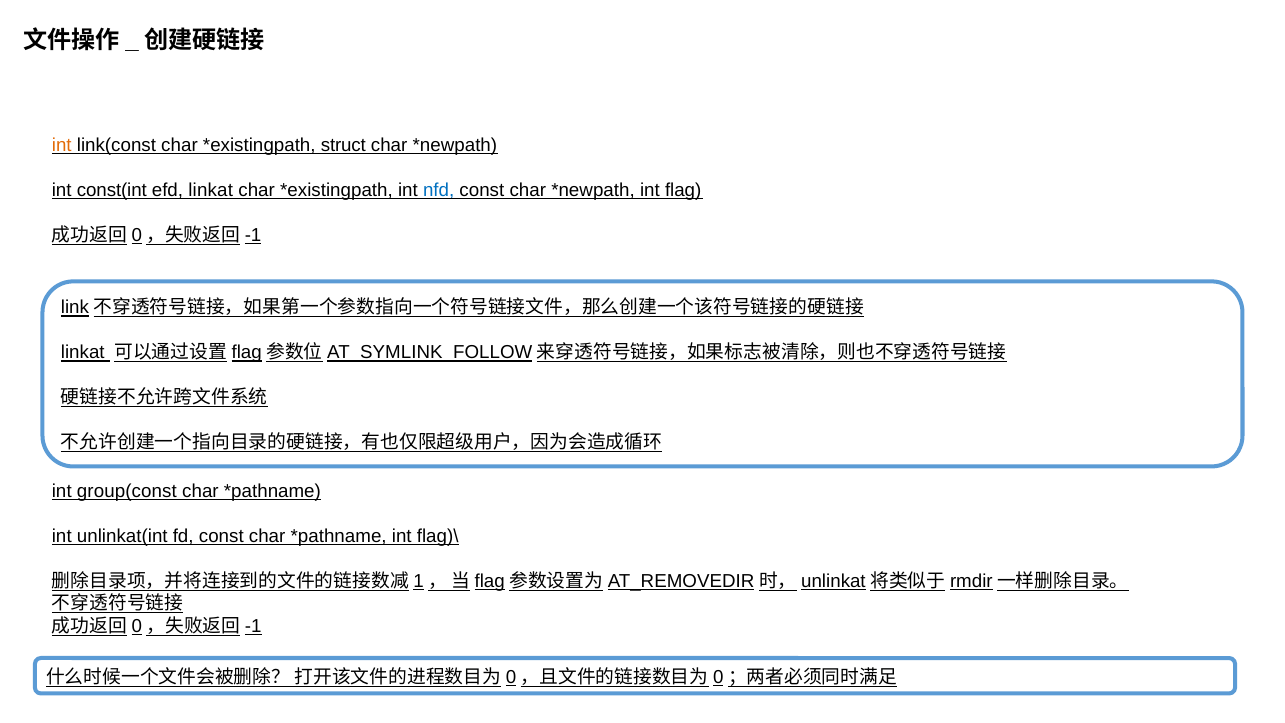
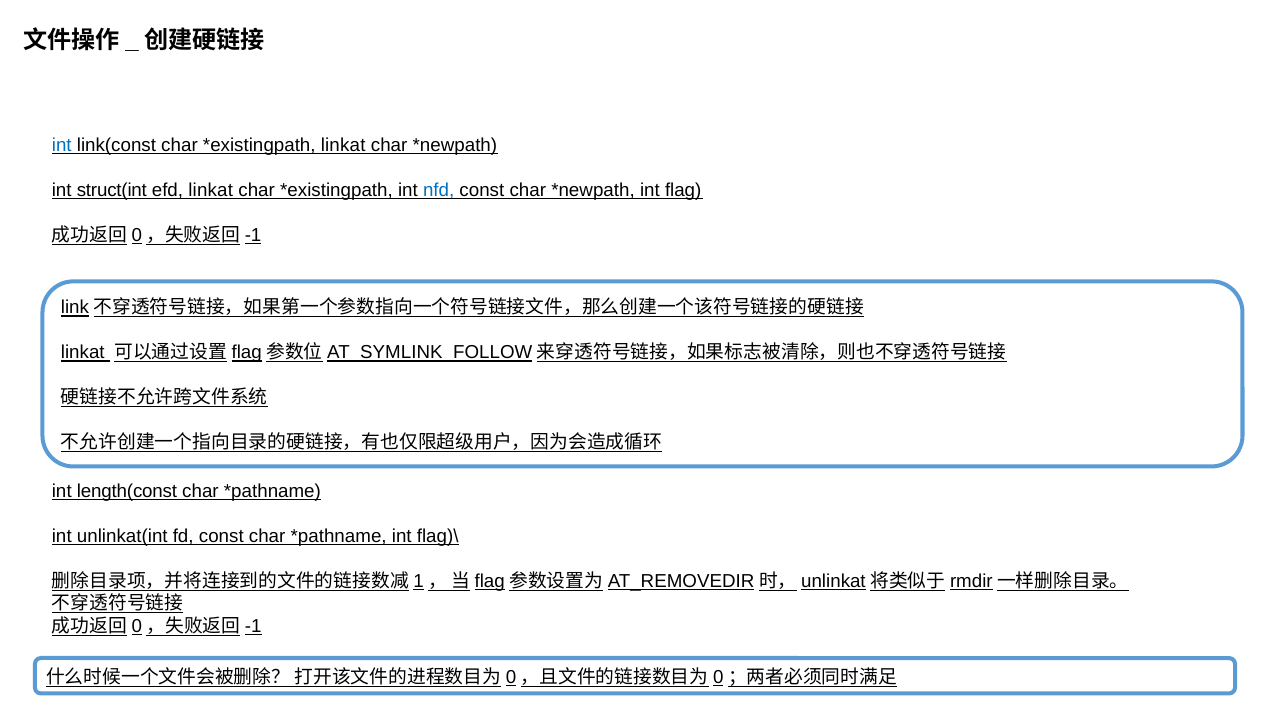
int colour: orange -> blue (62, 145)
struct: struct -> linkat (343, 145)
const(int: const(int -> struct(int (112, 190)
group(const: group(const -> length(const (127, 491)
